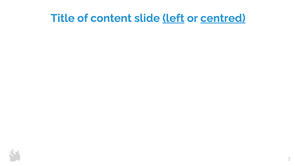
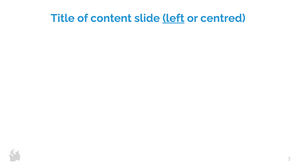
centred underline: present -> none (223, 18)
